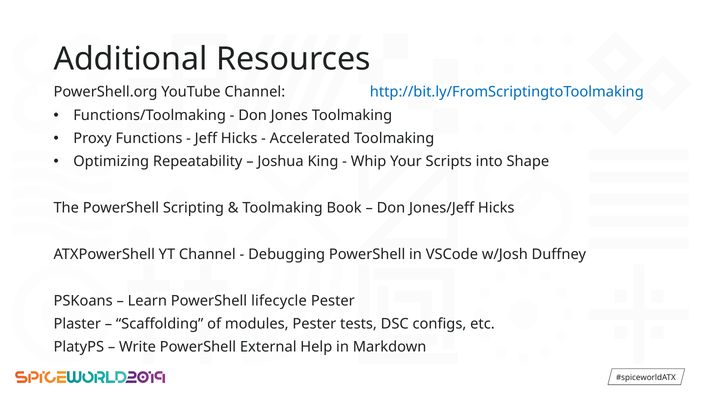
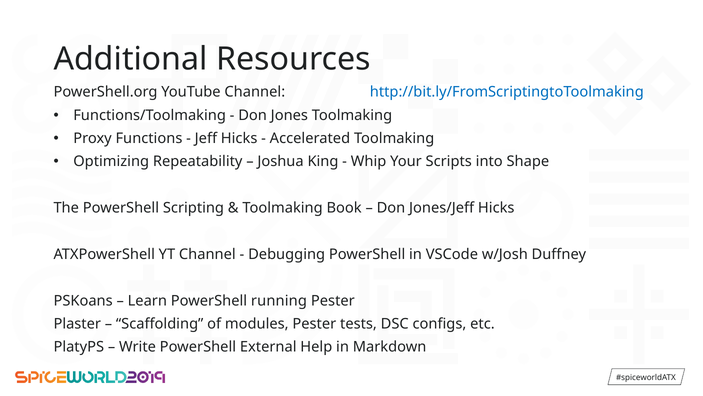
lifecycle: lifecycle -> running (279, 300)
